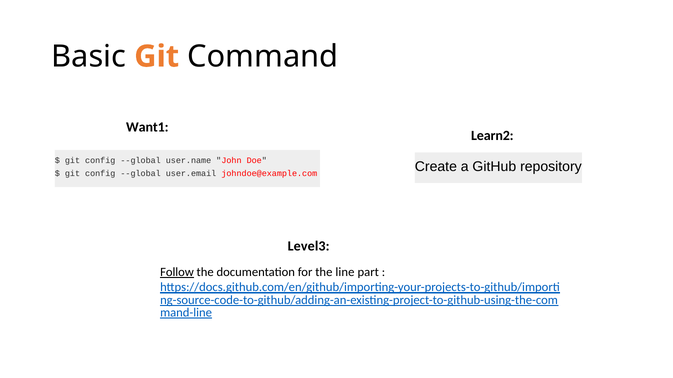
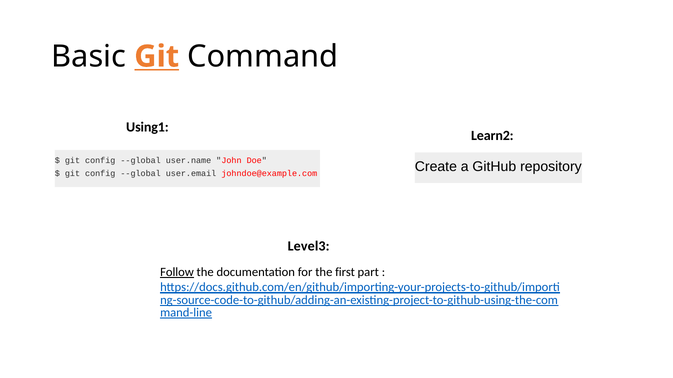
Git underline: none -> present (157, 57)
Want1: Want1 -> Using1 (147, 127)
line: line -> first (345, 273)
